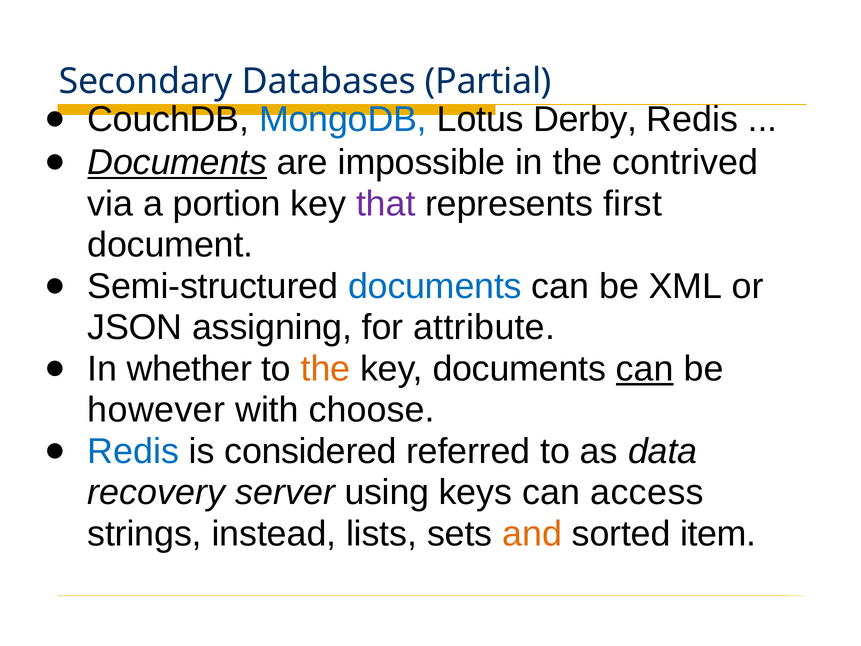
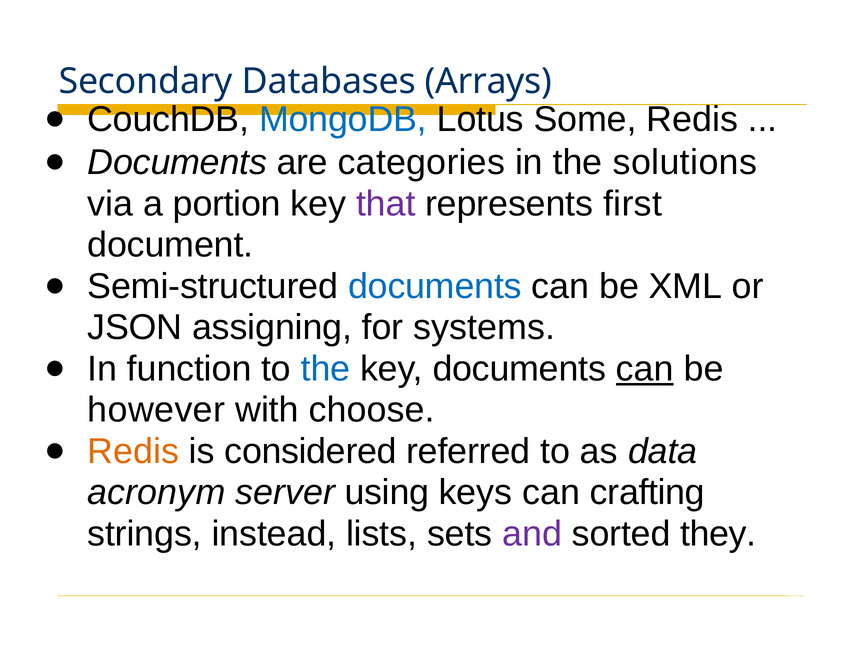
Partial: Partial -> Arrays (488, 81)
Derby: Derby -> Some (585, 119)
Documents underline: present -> none (177, 162)
impossible: impossible -> categories (421, 162)
contrived: contrived -> solutions (685, 162)
attribute: attribute -> systems (484, 327)
whether: whether -> function (189, 369)
the colour: orange -> blue (326, 369)
Redis colour: blue -> orange (133, 451)
recovery: recovery -> acronym (156, 492)
access: access -> crafting (647, 492)
and colour: orange -> purple (532, 534)
item: item -> they (718, 534)
